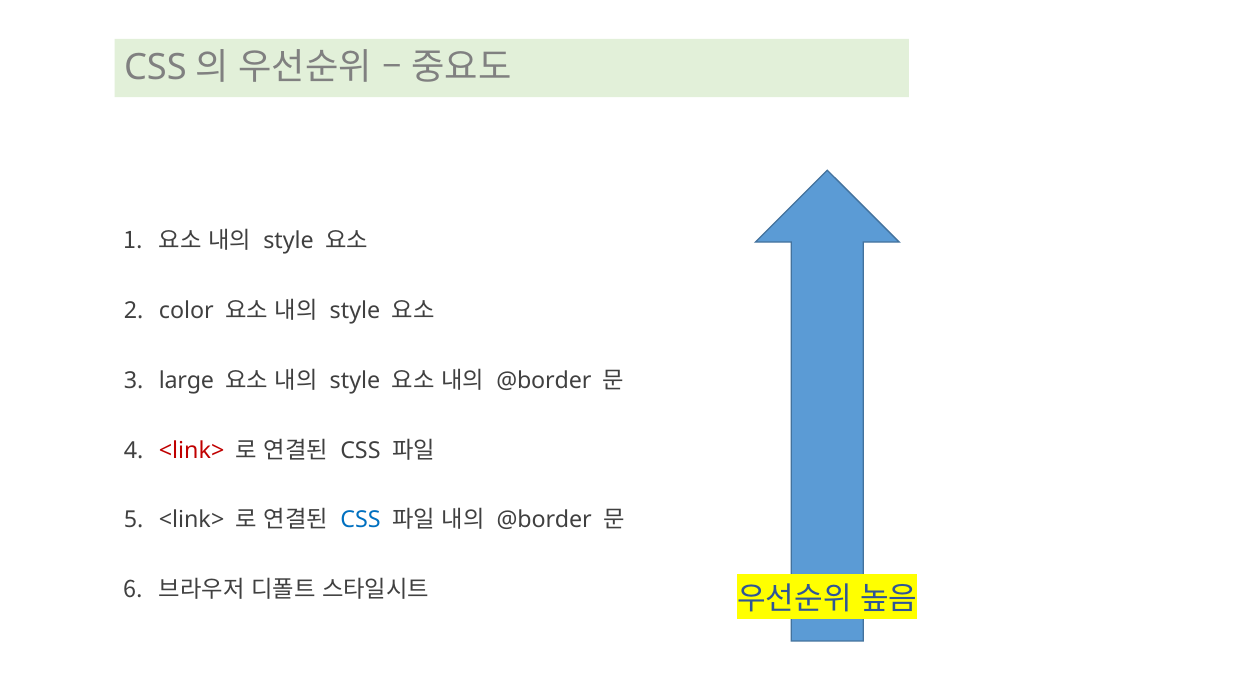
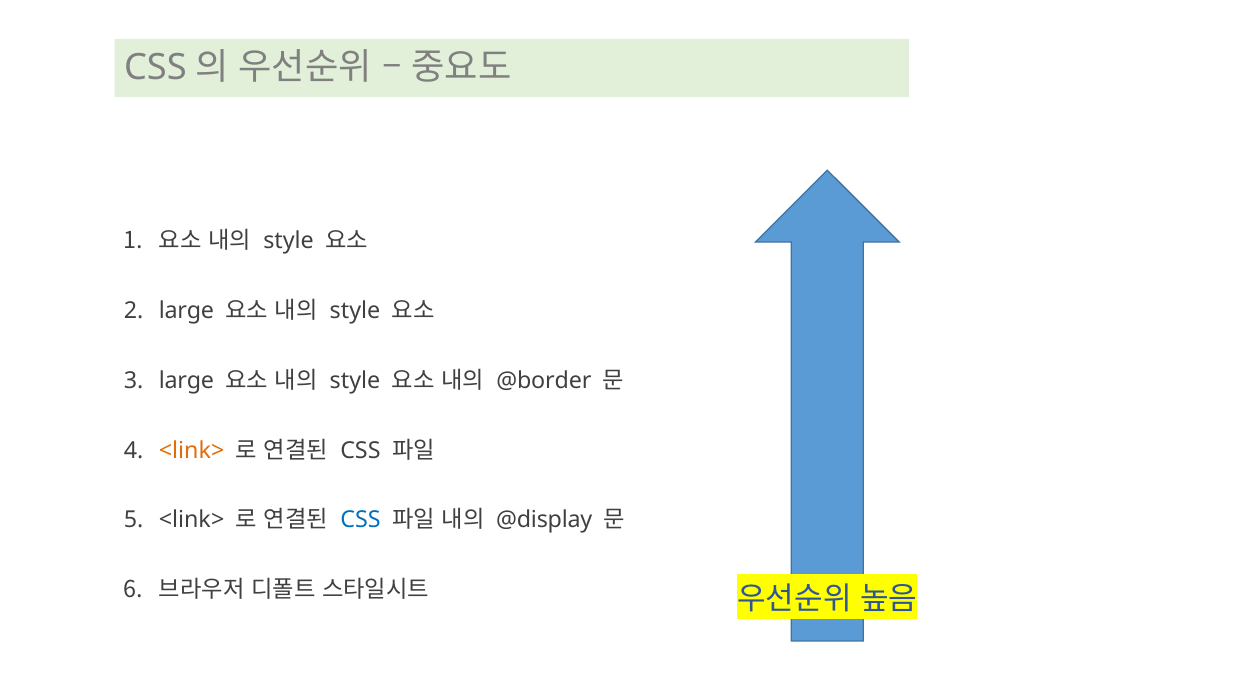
color: color -> large (186, 311)
<link> colour: red -> orange (192, 450)
@border: @border -> @display (544, 520)
